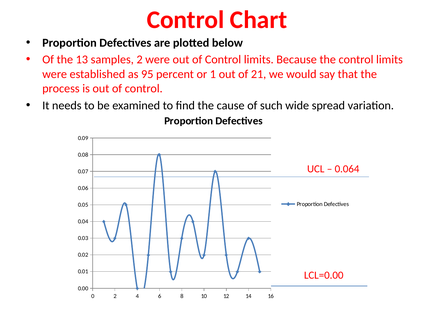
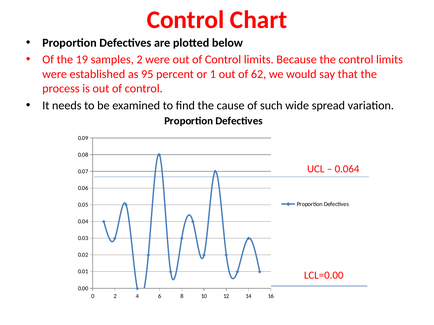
13: 13 -> 19 (82, 60)
21: 21 -> 62 (259, 74)
